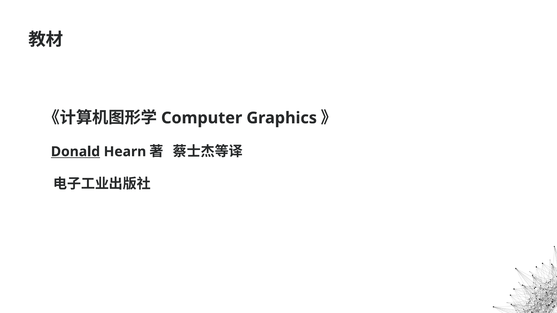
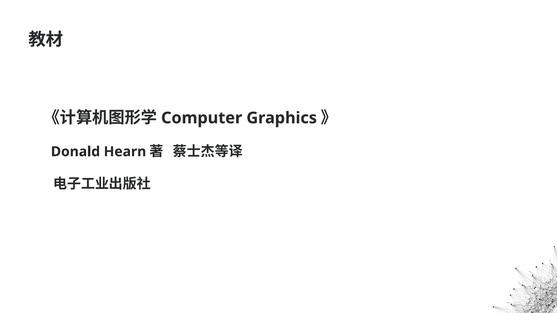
Donald underline: present -> none (75, 152)
